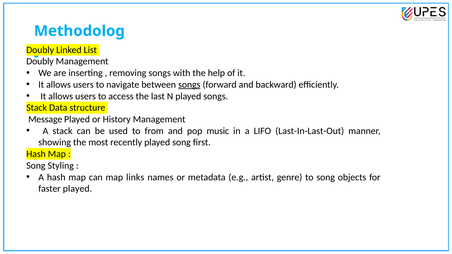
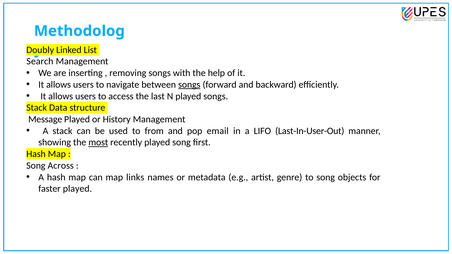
Doubly: Doubly -> Search (40, 62)
music: music -> email (218, 131)
Last-In-Last-Out: Last-In-Last-Out -> Last-In-User-Out (310, 131)
most underline: none -> present (98, 143)
Styling: Styling -> Across (61, 166)
